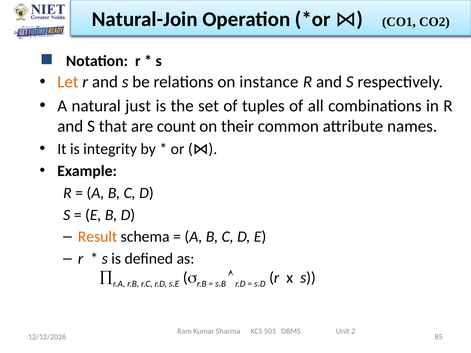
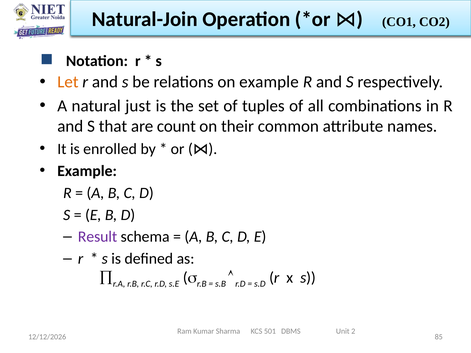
on instance: instance -> example (269, 82)
integrity: integrity -> enrolled (110, 149)
Result colour: orange -> purple (98, 237)
